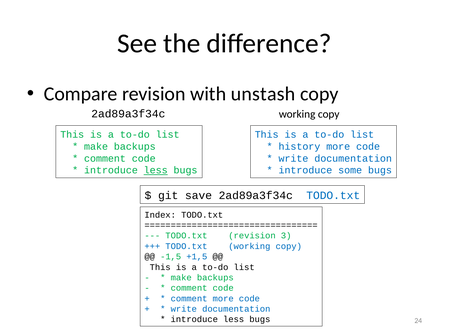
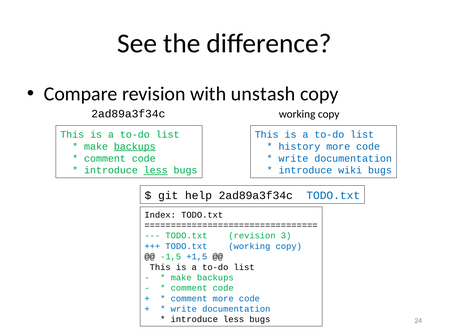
backups underline: none -> present (135, 147)
some: some -> wiki (350, 171)
save: save -> help (199, 196)
